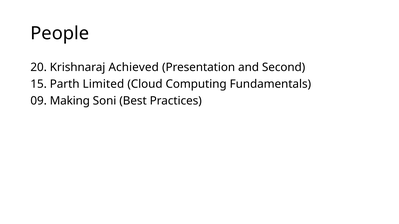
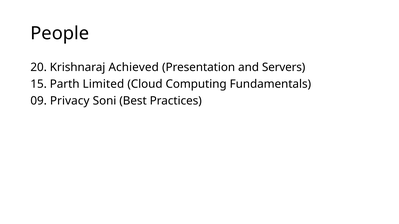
Second: Second -> Servers (284, 67)
Making: Making -> Privacy (70, 101)
